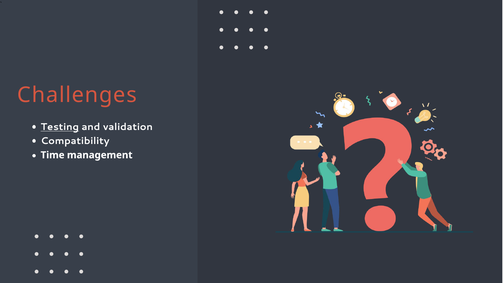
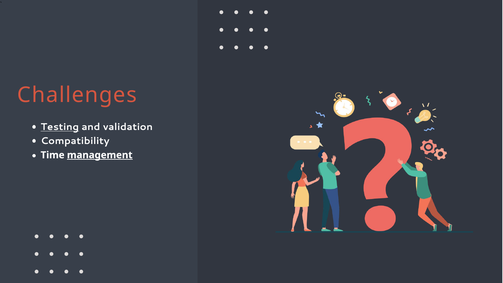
management underline: none -> present (100, 155)
